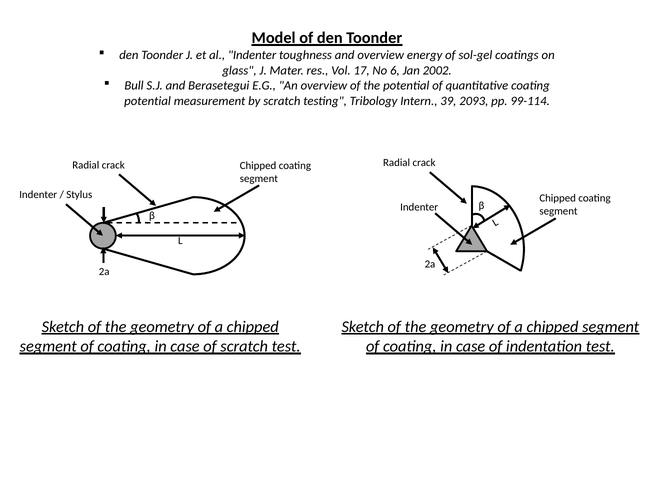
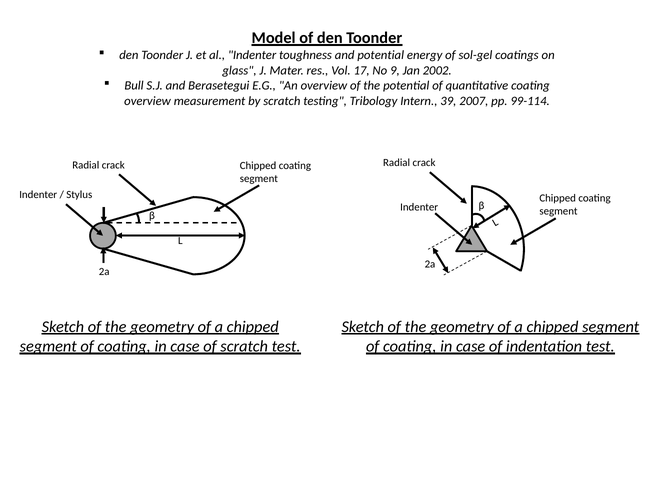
and overview: overview -> potential (381, 55)
6: 6 -> 9 (395, 70)
potential: potential -> overview (148, 101)
2093: 2093 -> 2007 (474, 101)
